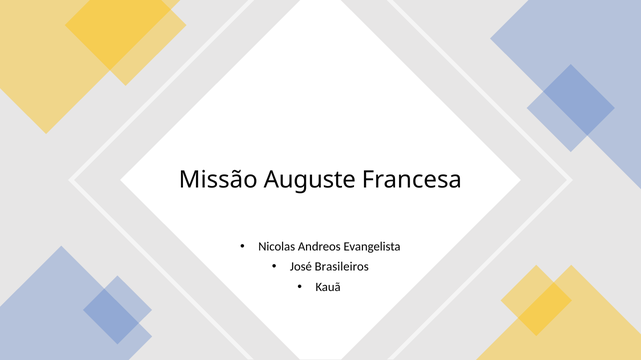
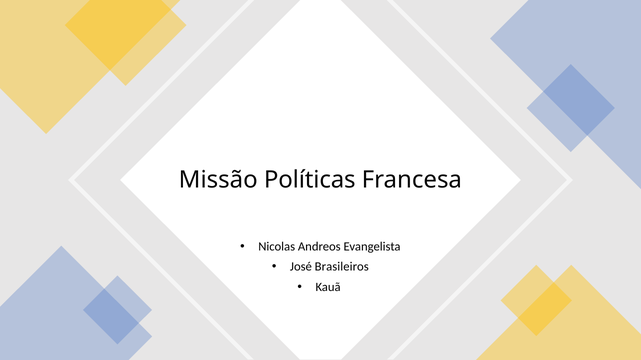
Auguste: Auguste -> Políticas (310, 180)
